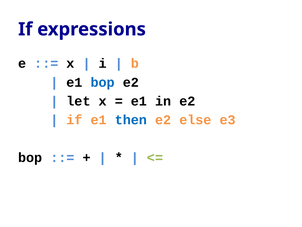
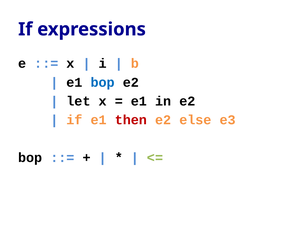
then colour: blue -> red (131, 120)
